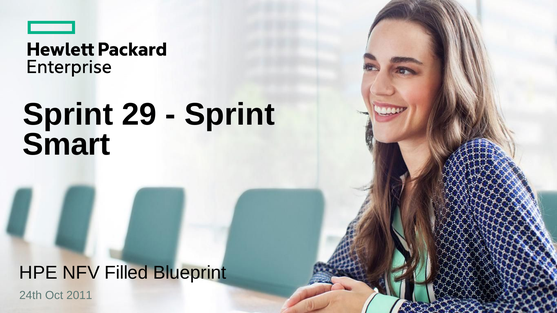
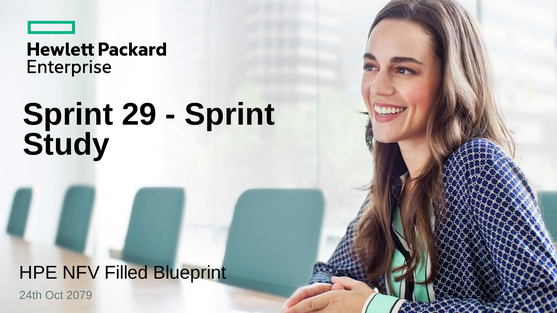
Smart: Smart -> Study (66, 145)
2011: 2011 -> 2079 (79, 296)
